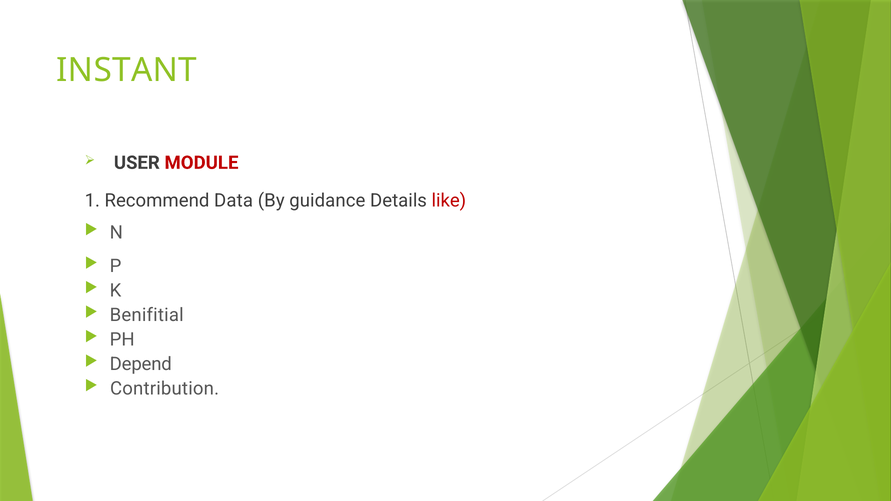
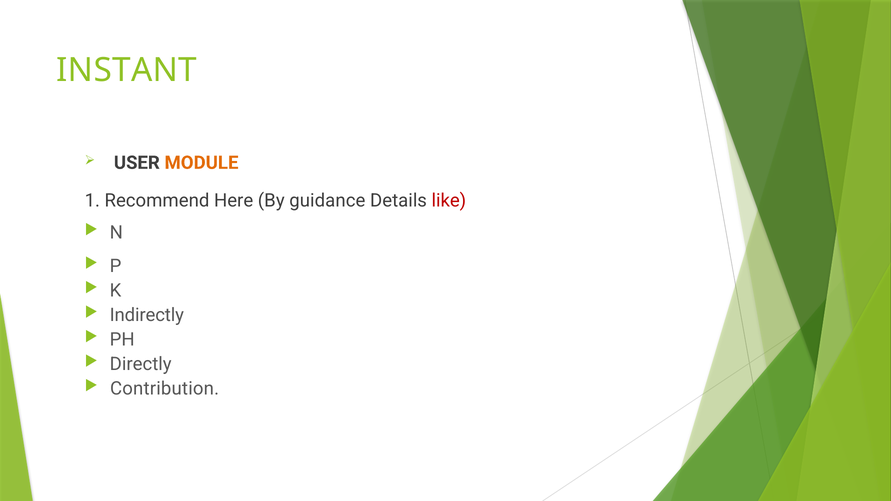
MODULE colour: red -> orange (201, 163)
Data: Data -> Here (234, 201)
Benifitial: Benifitial -> Indirectly (147, 315)
Depend: Depend -> Directly (141, 364)
